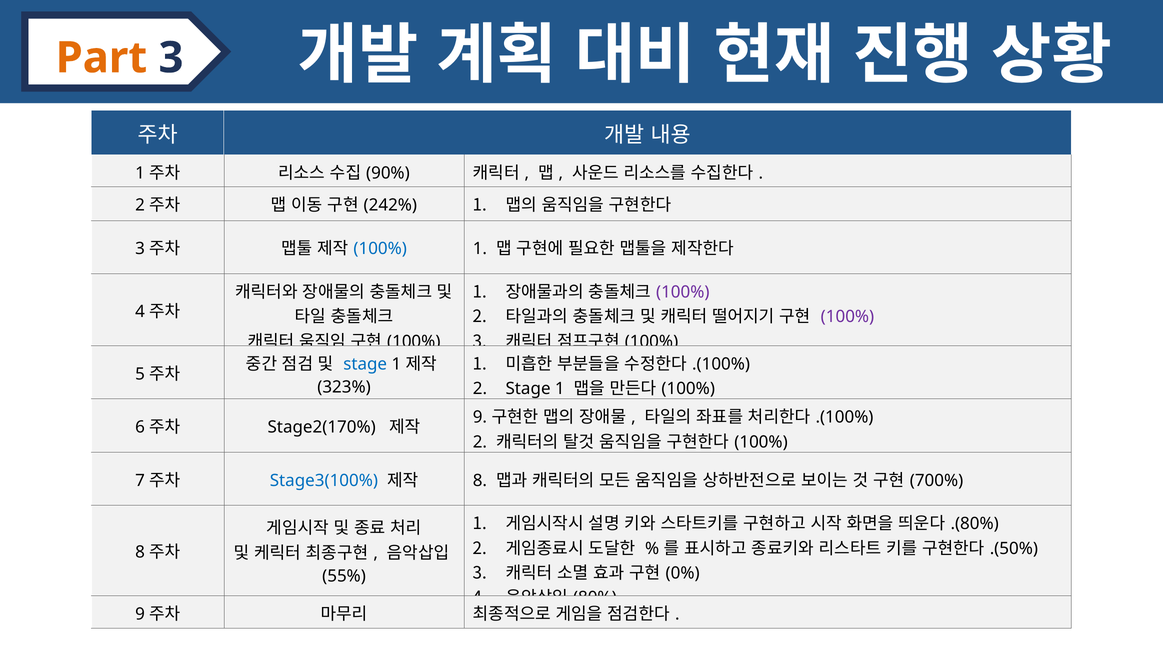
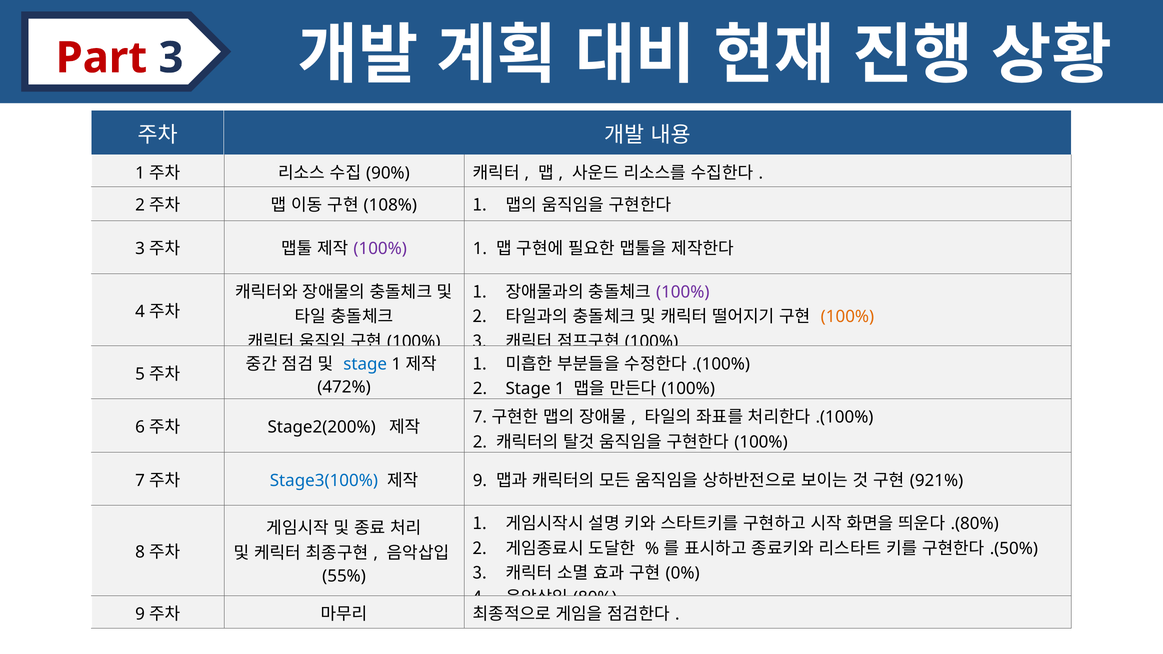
Part colour: orange -> red (101, 58)
242%: 242% -> 108% (390, 205)
100% colour: blue -> purple (380, 249)
100% colour: purple -> orange (847, 317)
323%: 323% -> 472% (344, 387)
Stage2(170%: Stage2(170% -> Stage2(200% (322, 427)
9: 9 -> 7 (480, 417)
8: 8 -> 9 (480, 481)
700%: 700% -> 921% (937, 481)
